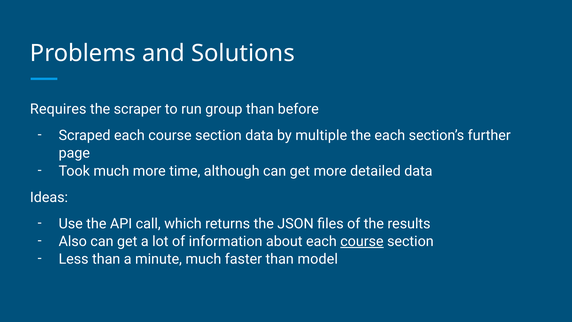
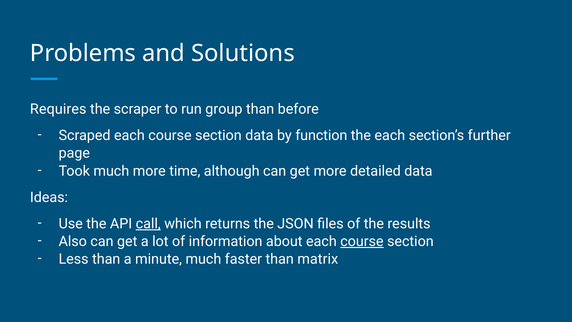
multiple: multiple -> function (321, 135)
call underline: none -> present (148, 223)
model: model -> matrix (318, 259)
